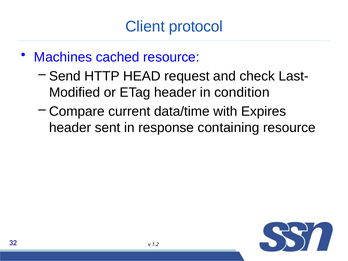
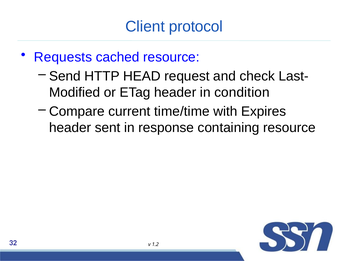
Machines: Machines -> Requests (63, 57)
data/time: data/time -> time/time (182, 111)
